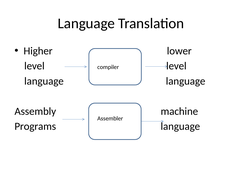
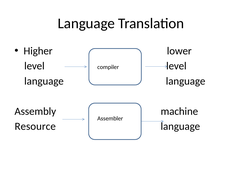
Programs: Programs -> Resource (35, 126)
